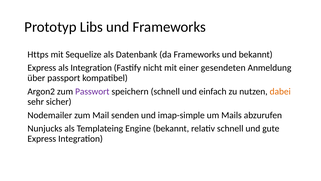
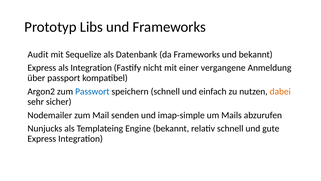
Https: Https -> Audit (38, 54)
gesendeten: gesendeten -> vergangene (223, 68)
Passwort colour: purple -> blue (92, 91)
